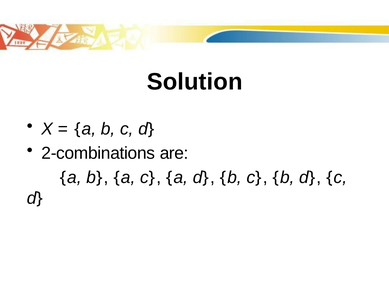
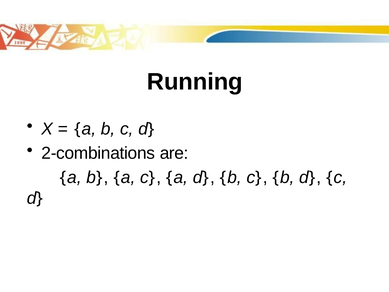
Solution: Solution -> Running (195, 82)
